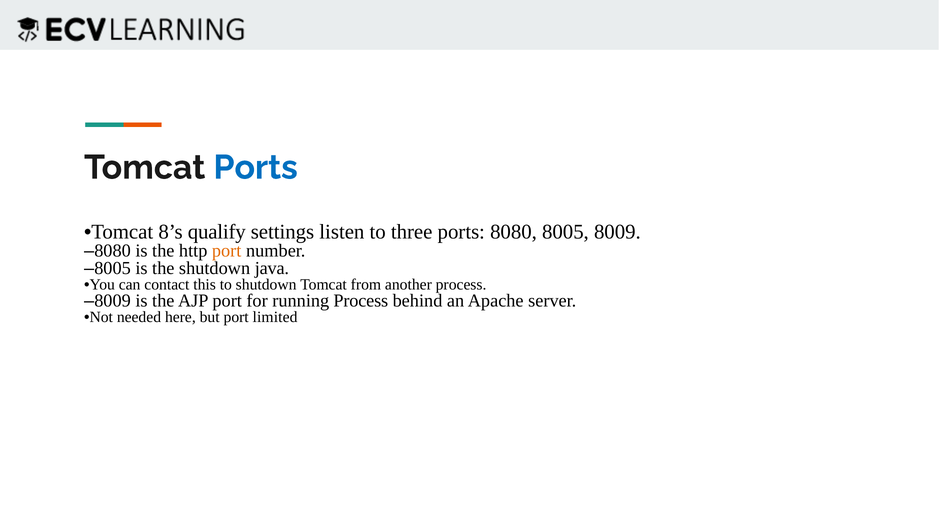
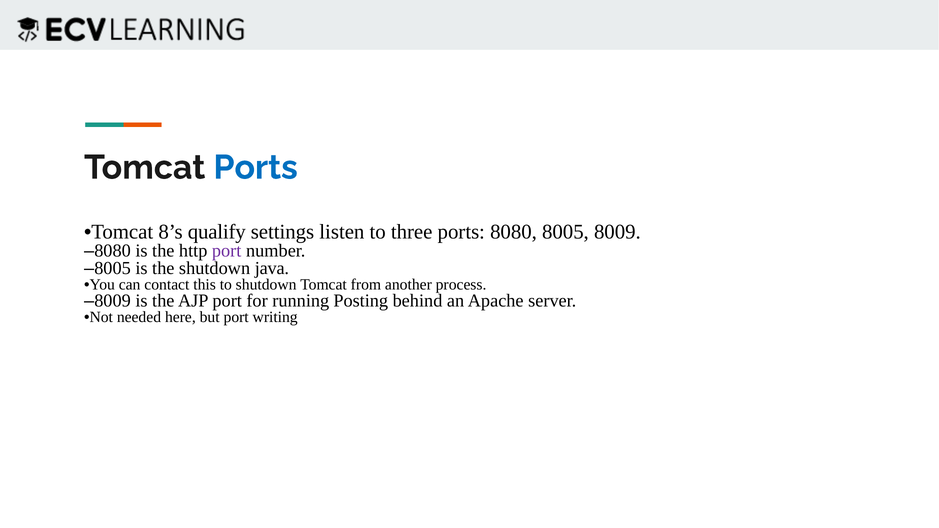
port colour: orange -> purple (227, 251)
running Process: Process -> Posting (361, 301)
limited: limited -> writing (275, 317)
